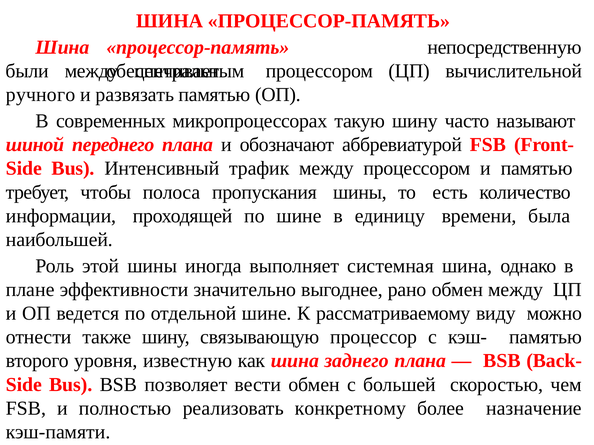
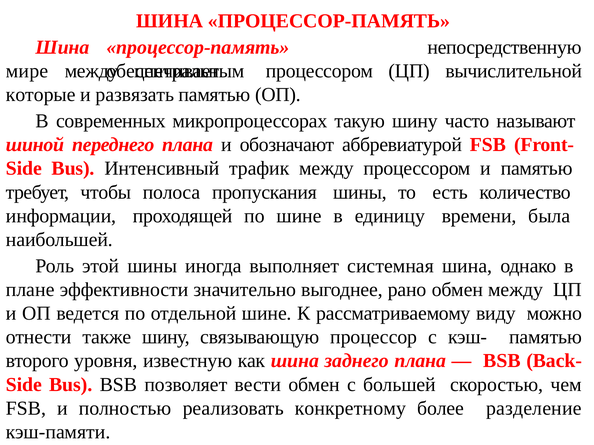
были: были -> мире (27, 71)
ручного: ручного -> которые (41, 95)
назначение: назначение -> разделение (534, 409)
